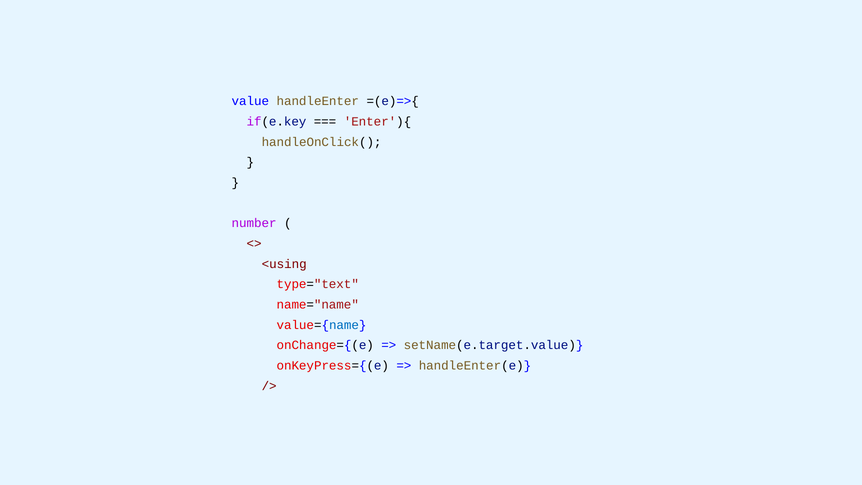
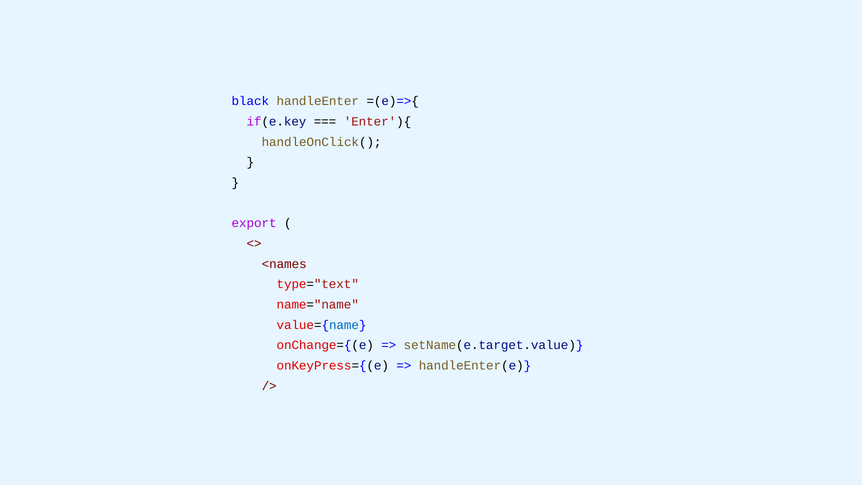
value: value -> black (250, 101)
number: number -> export (254, 223)
<using: <using -> <names (284, 264)
